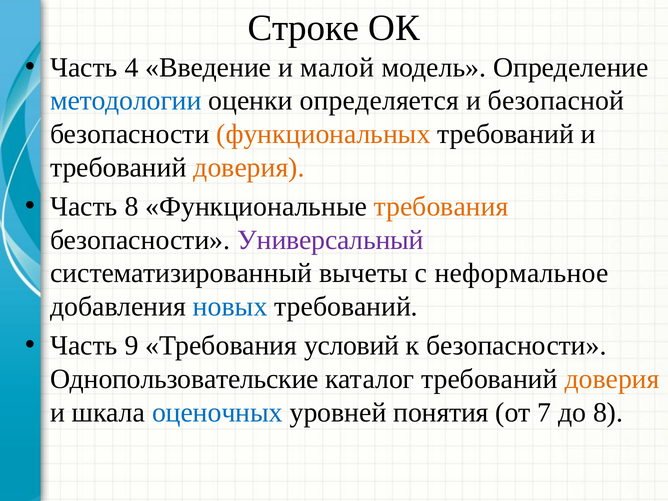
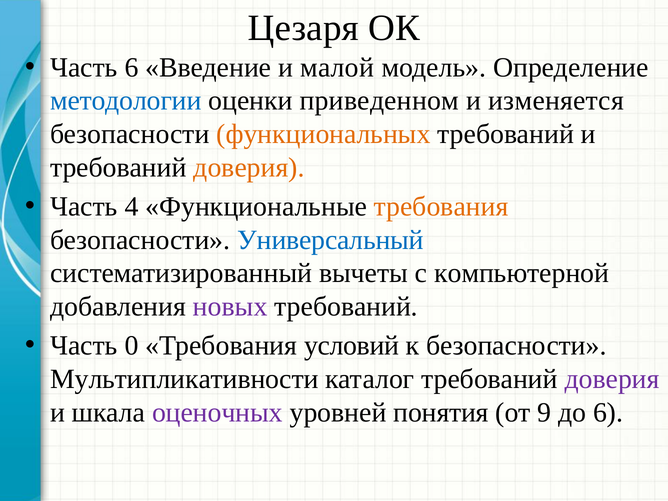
Строке: Строке -> Цезаря (303, 28)
Часть 4: 4 -> 6 (131, 67)
определяется: определяется -> приведенном (379, 101)
безопасной: безопасной -> изменяется (556, 101)
Часть 8: 8 -> 4 (131, 206)
Универсальный colour: purple -> blue (331, 240)
неформальное: неформальное -> компьютерной (522, 273)
новых colour: blue -> purple (230, 307)
9: 9 -> 0 (131, 346)
Однопользовательские: Однопользовательские -> Мультипликативности (184, 379)
доверия colour: orange -> purple (612, 379)
оценочных colour: blue -> purple (217, 412)
7: 7 -> 9 (544, 412)
до 8: 8 -> 6 (608, 412)
